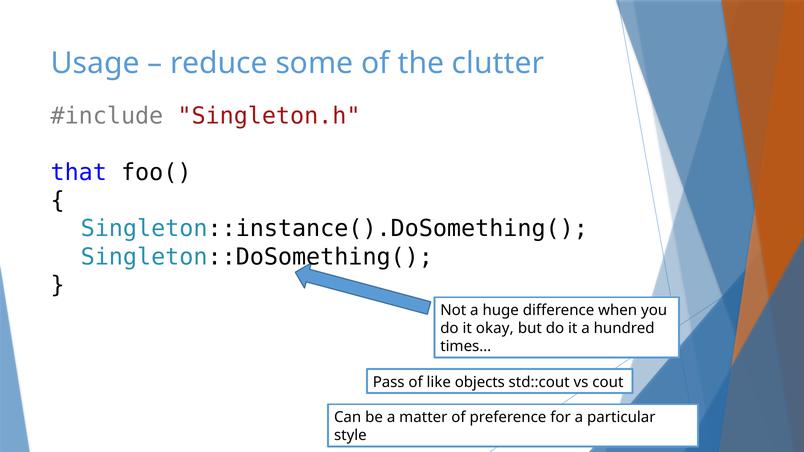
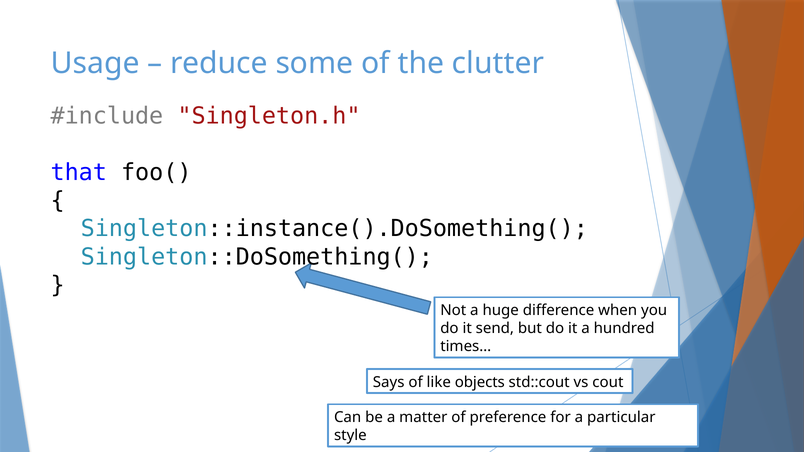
okay: okay -> send (495, 329)
Pass: Pass -> Says (389, 382)
